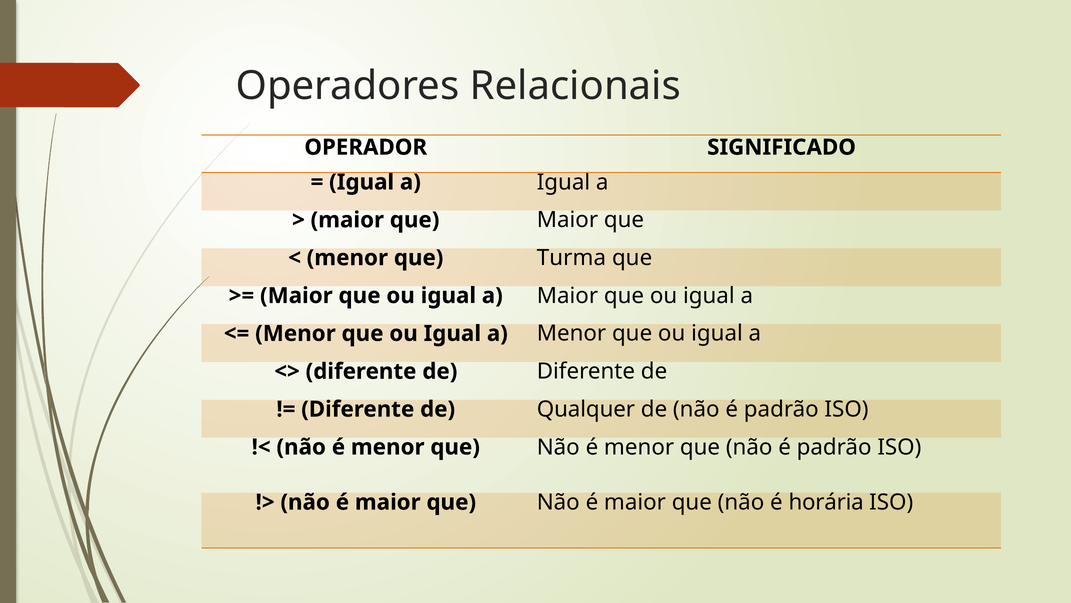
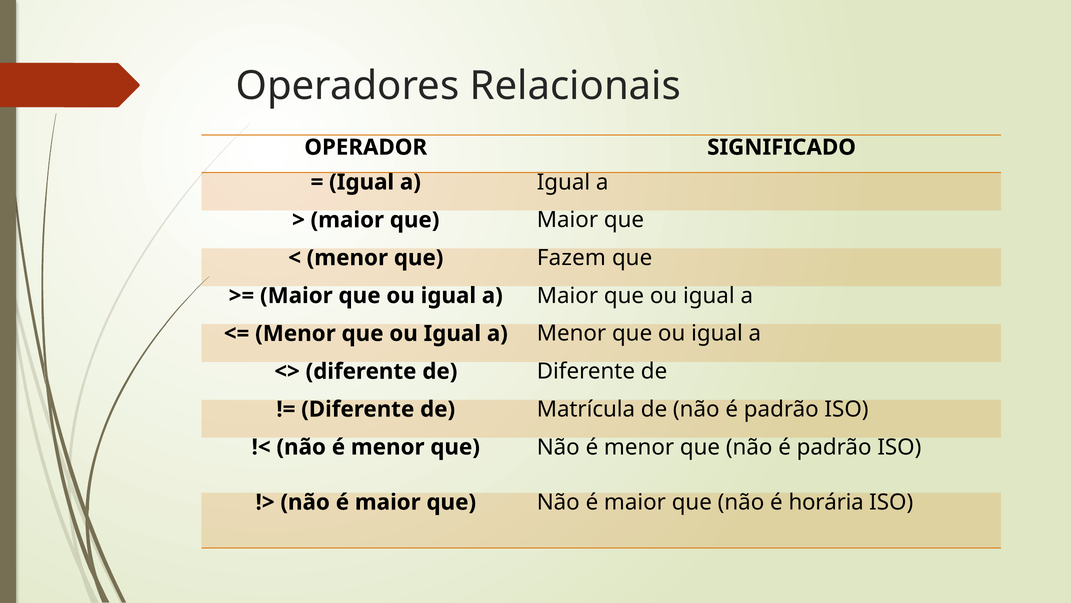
Turma: Turma -> Fazem (571, 258)
Qualquer: Qualquer -> Matrícula (586, 409)
